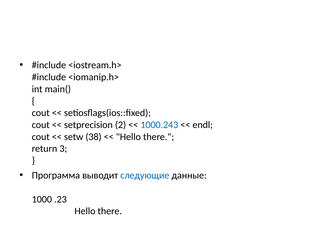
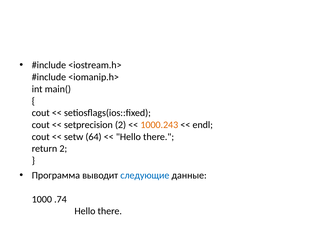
1000.243 colour: blue -> orange (159, 125)
38: 38 -> 64 (94, 137)
return 3: 3 -> 2 (63, 149)
.23: .23 -> .74 (60, 200)
